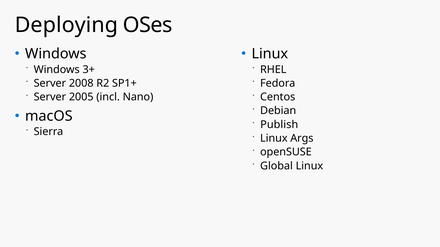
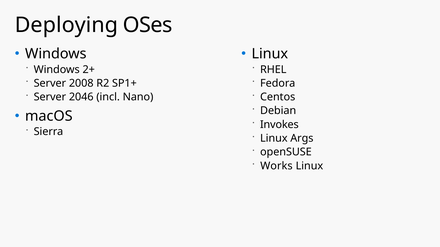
3+: 3+ -> 2+ (89, 70)
2005: 2005 -> 2046 (81, 97)
Publish: Publish -> Invokes (279, 125)
Global: Global -> Works (276, 166)
